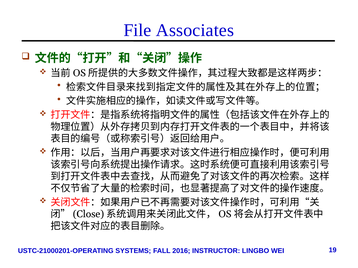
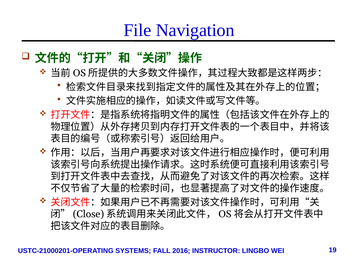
Associates: Associates -> Navigation (195, 30)
